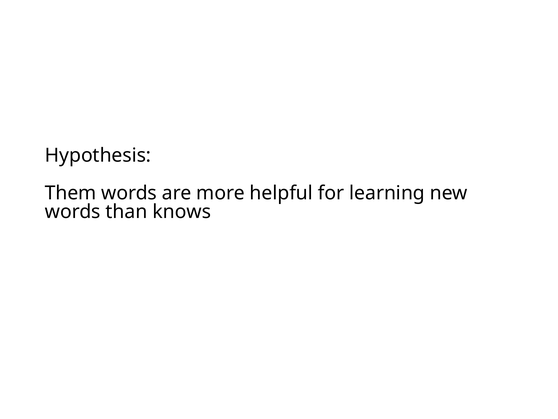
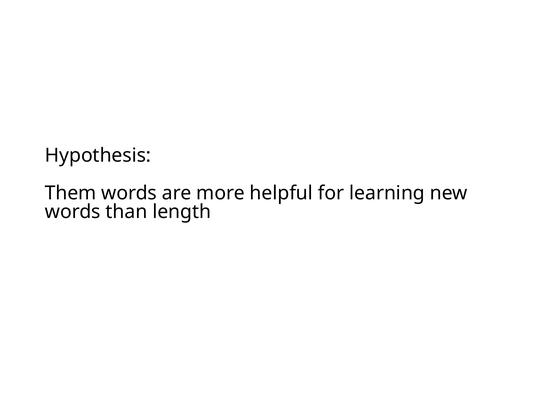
knows: knows -> length (182, 212)
